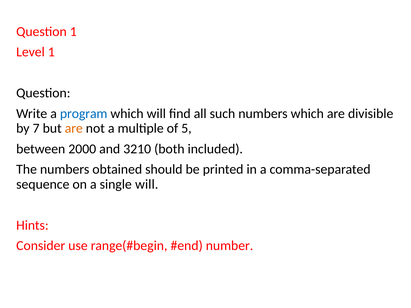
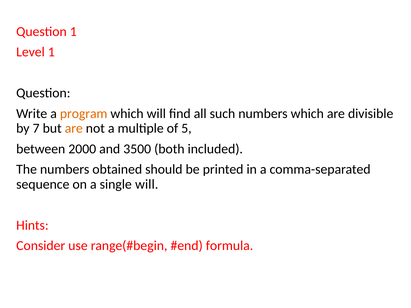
program colour: blue -> orange (84, 114)
3210: 3210 -> 3500 (137, 149)
number: number -> formula (230, 246)
